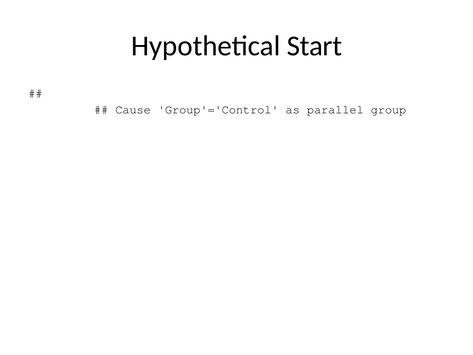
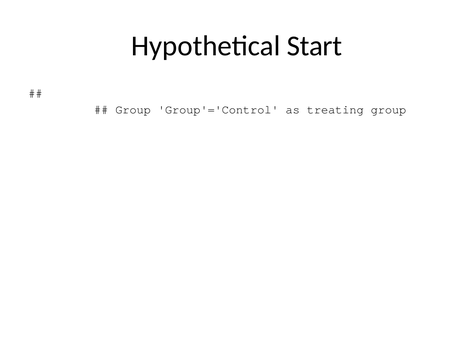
Cause: Cause -> Group (133, 110)
parallel: parallel -> treating (335, 110)
